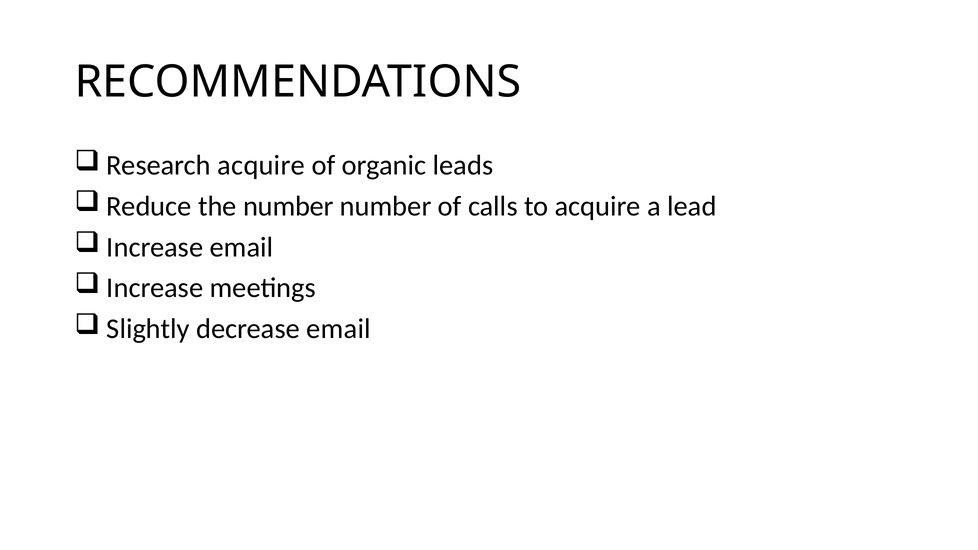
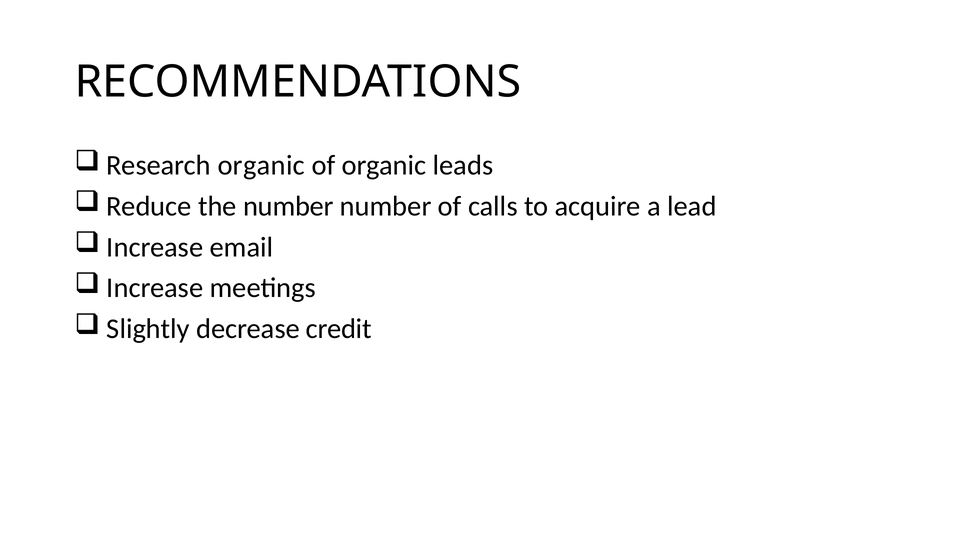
Research acquire: acquire -> organic (261, 165)
decrease email: email -> credit (339, 329)
